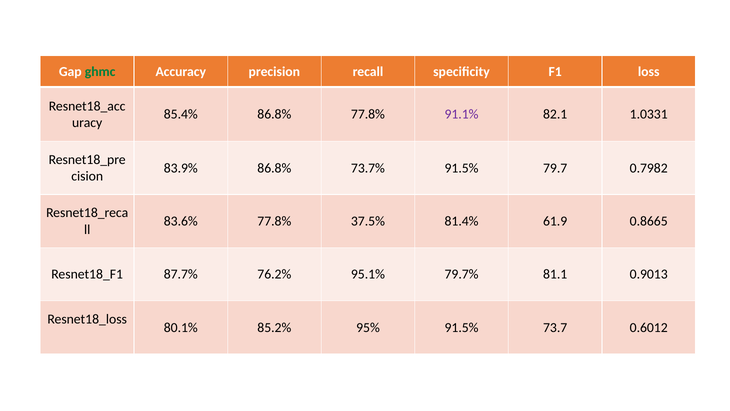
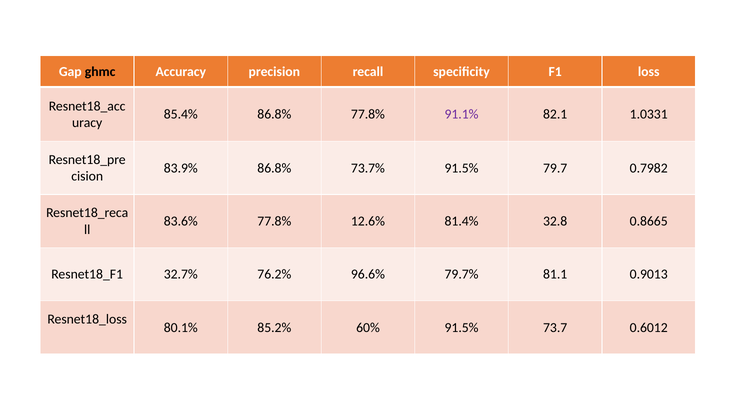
ghmc colour: green -> black (100, 72)
37.5%: 37.5% -> 12.6% (368, 221)
61.9: 61.9 -> 32.8 (555, 221)
87.7%: 87.7% -> 32.7% (181, 274)
95.1%: 95.1% -> 96.6% (368, 274)
95%: 95% -> 60% (368, 327)
